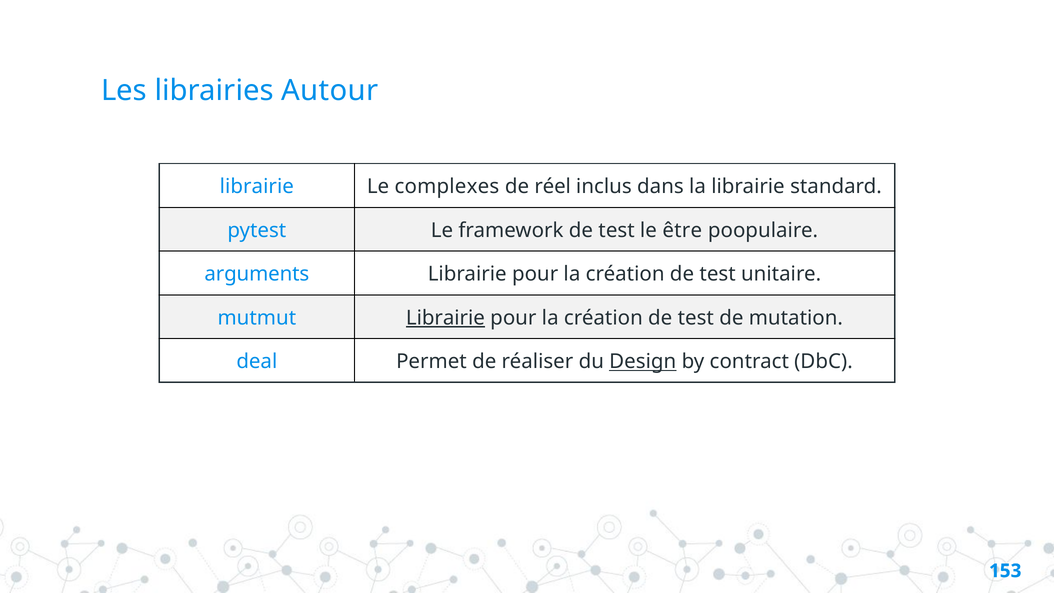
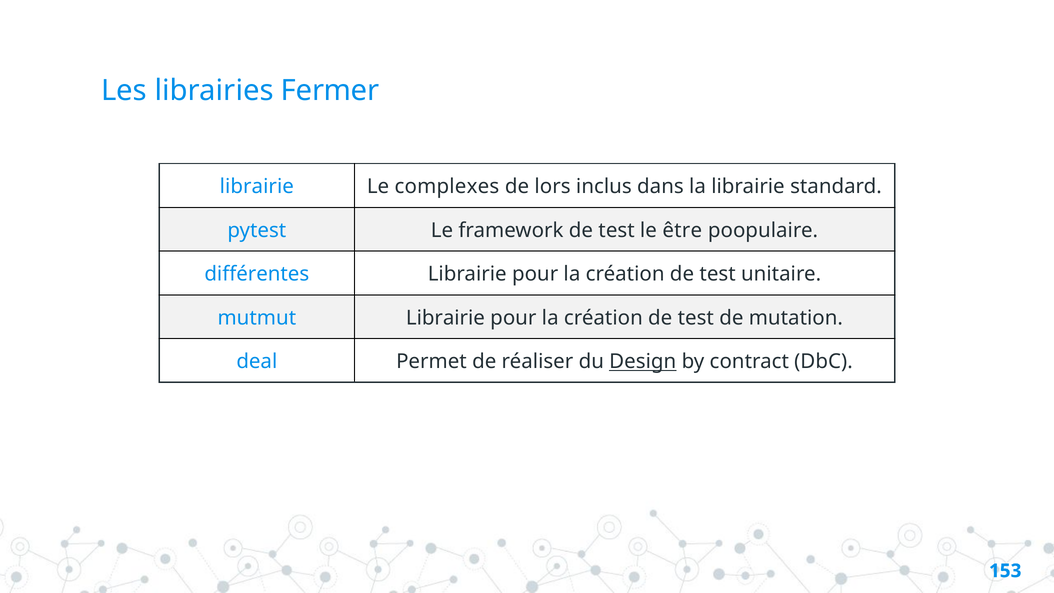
Autour: Autour -> Fermer (330, 90)
réel: réel -> lors (553, 187)
arguments: arguments -> différentes (257, 274)
Librairie underline: present -> none (445, 318)
